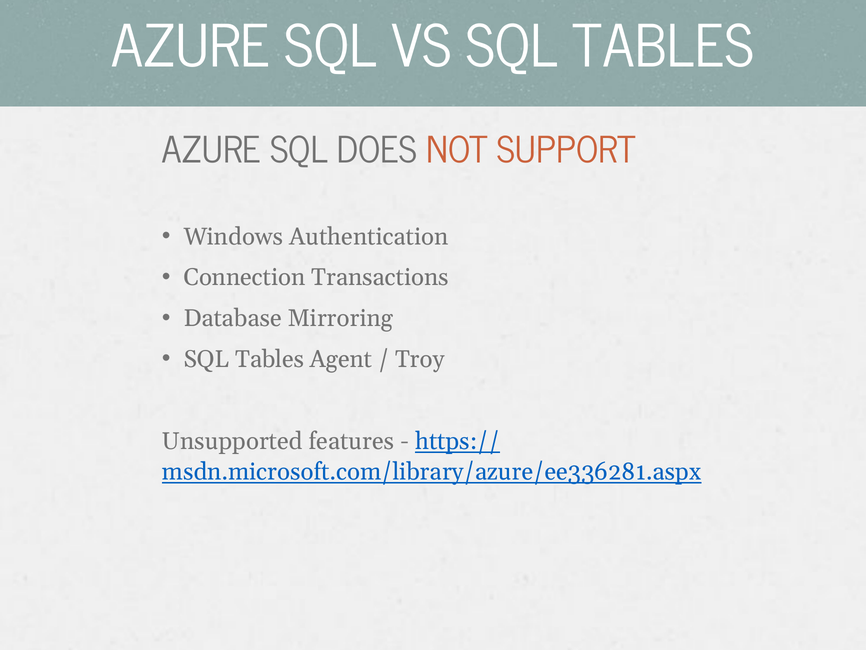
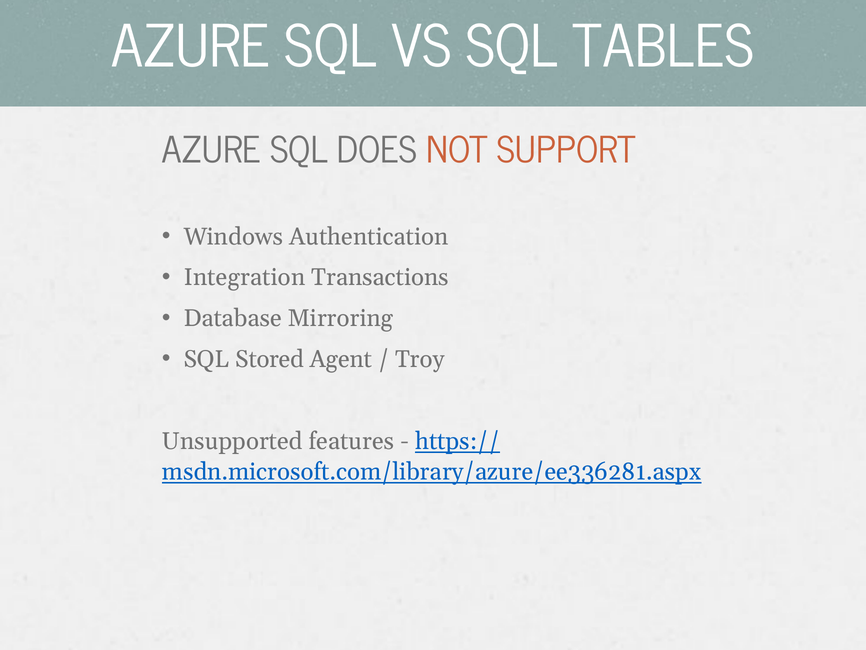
Connection: Connection -> Integration (244, 277)
Tables: Tables -> Stored (270, 359)
